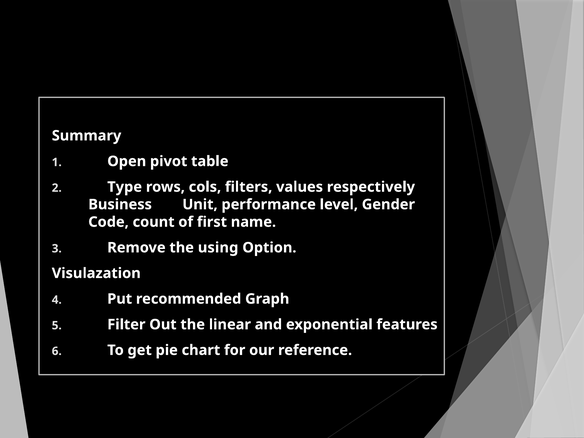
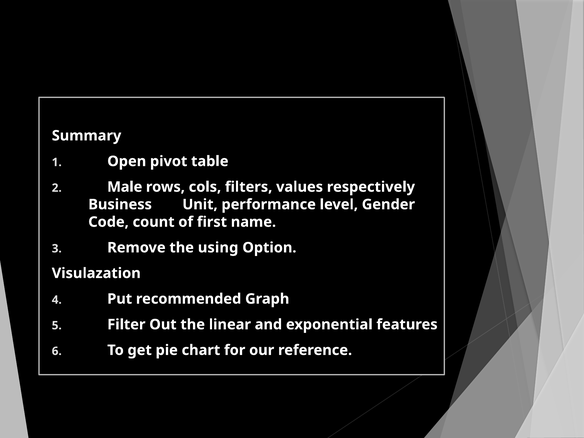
Type: Type -> Male (125, 187)
